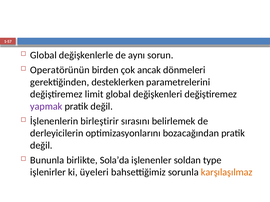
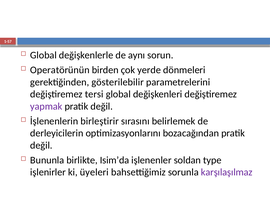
ancak: ancak -> yerde (149, 70)
desteklerken: desteklerken -> gösterilebilir (118, 82)
limit: limit -> tersi (94, 94)
Sola’da: Sola’da -> Isim’da (115, 161)
karşılaşılmaz colour: orange -> purple (227, 173)
